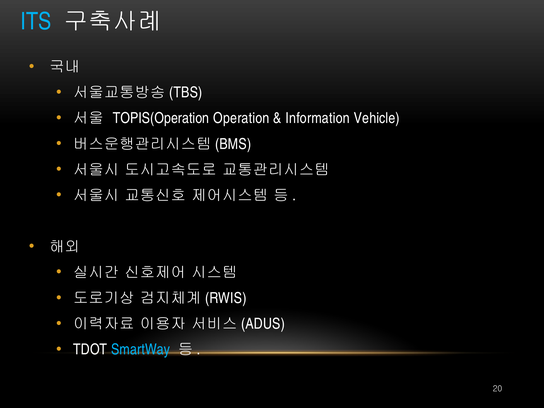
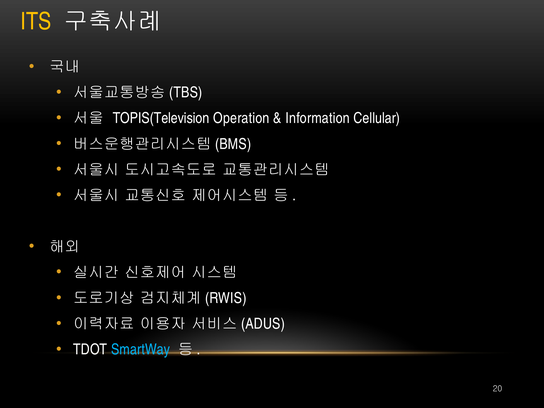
ITS colour: light blue -> yellow (36, 22)
TOPIS(Operation: TOPIS(Operation -> TOPIS(Television (161, 118)
Vehicle: Vehicle -> Cellular (377, 118)
